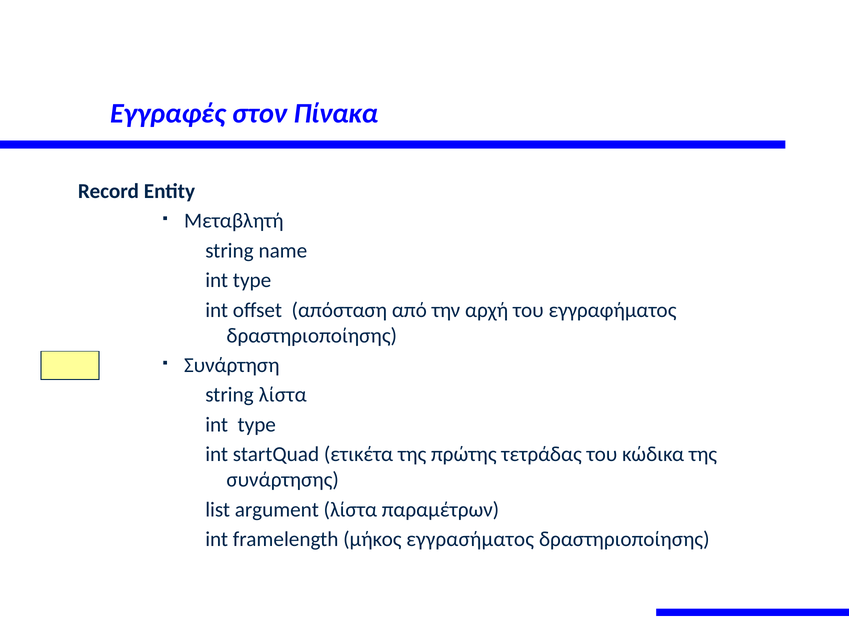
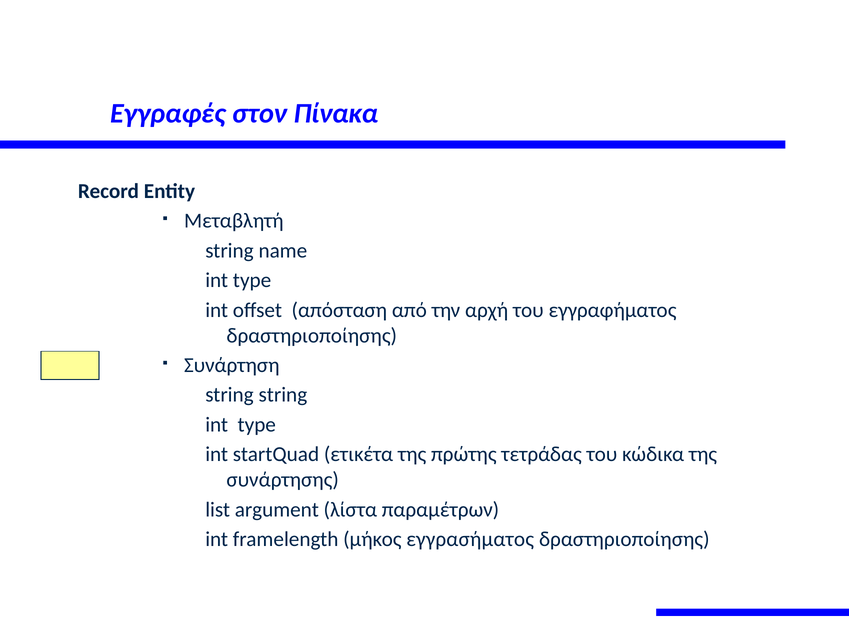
string λίστα: λίστα -> string (283, 395)
